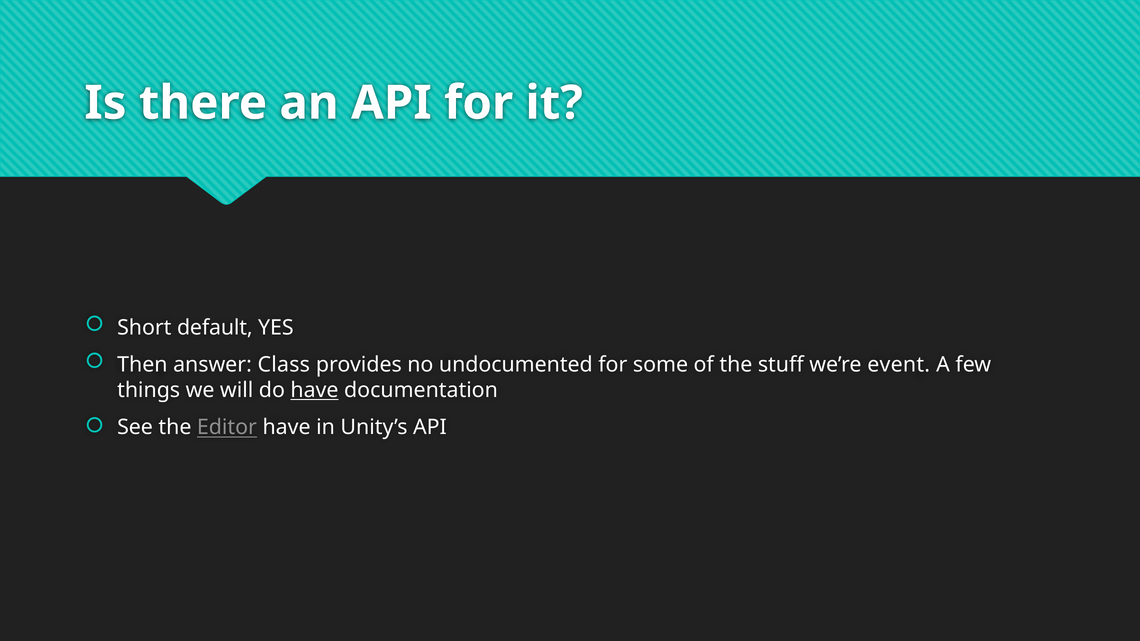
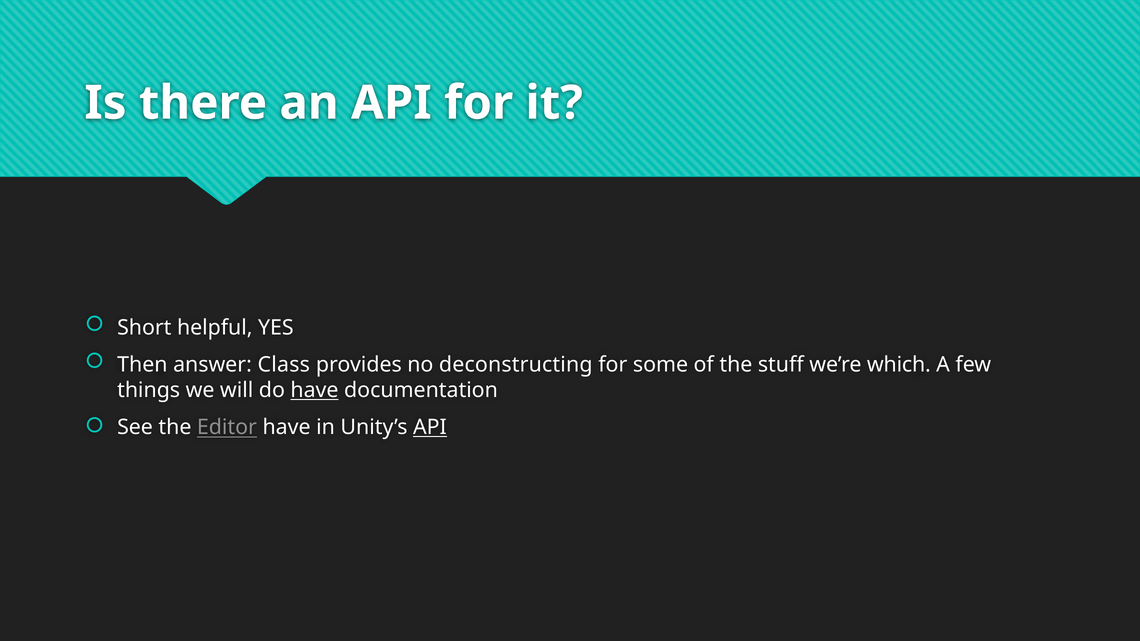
default: default -> helpful (215, 328)
undocumented: undocumented -> deconstructing (516, 365)
event: event -> which (899, 365)
API underline: none -> present (430, 427)
